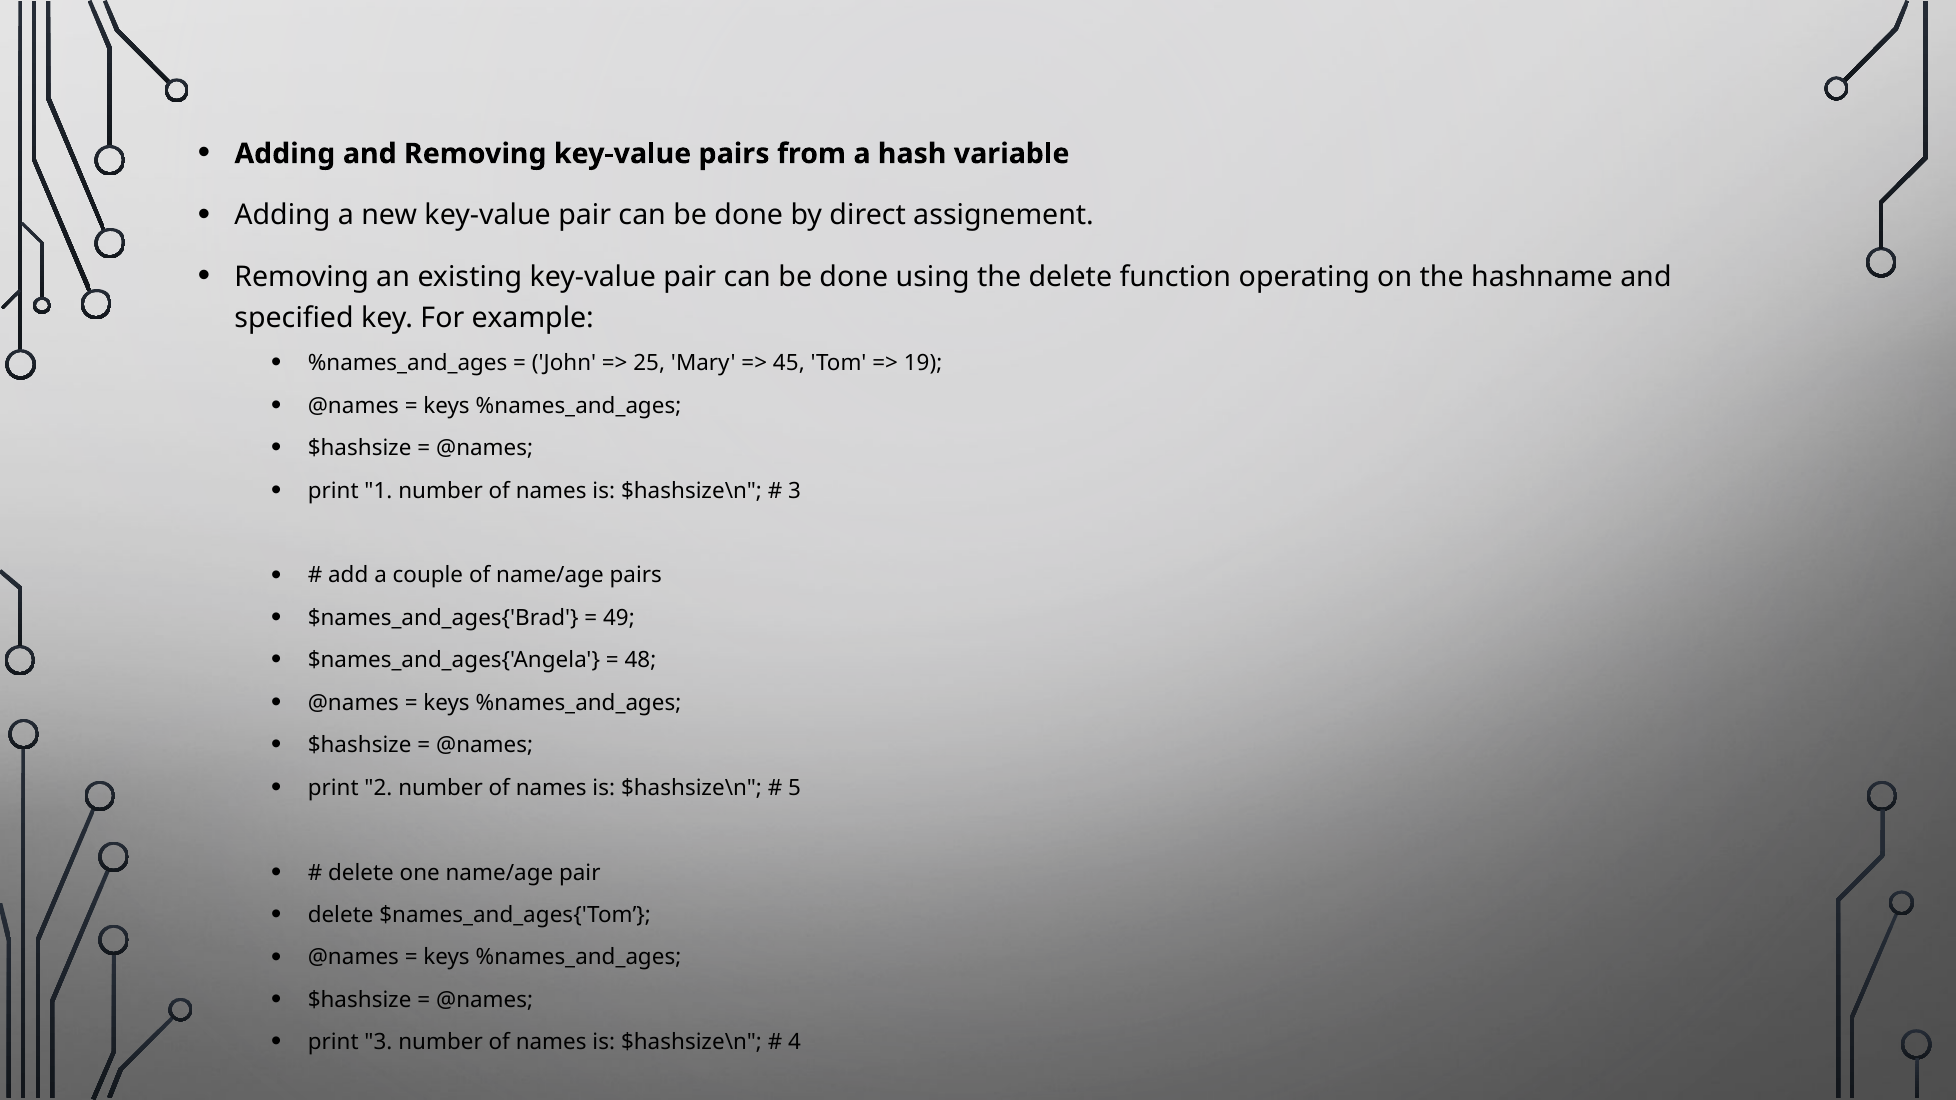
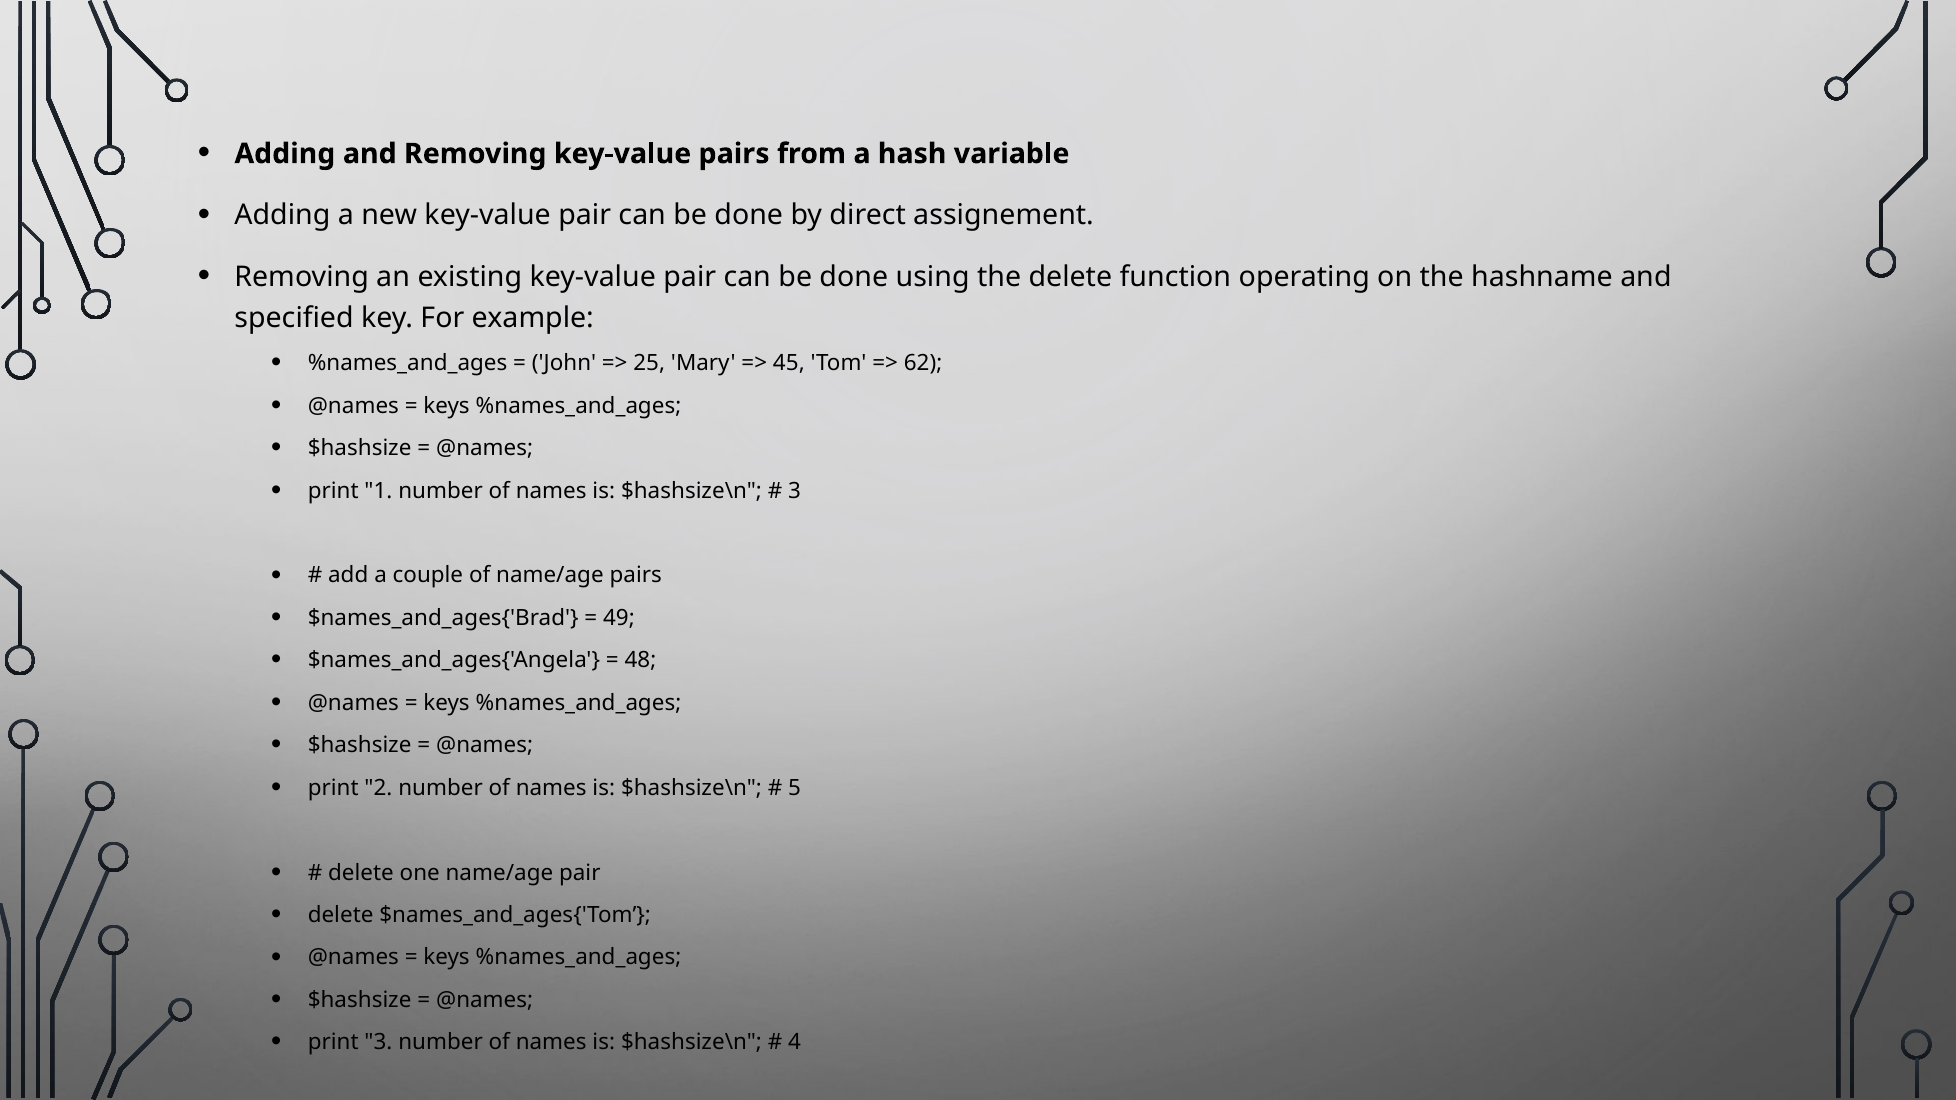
19: 19 -> 62 (923, 363)
